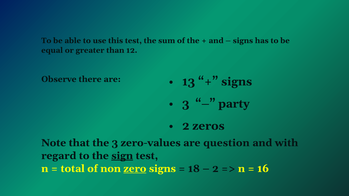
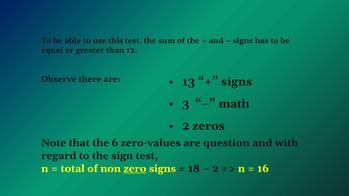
party: party -> math (234, 104)
the 3: 3 -> 6 (115, 143)
sign underline: present -> none (122, 156)
